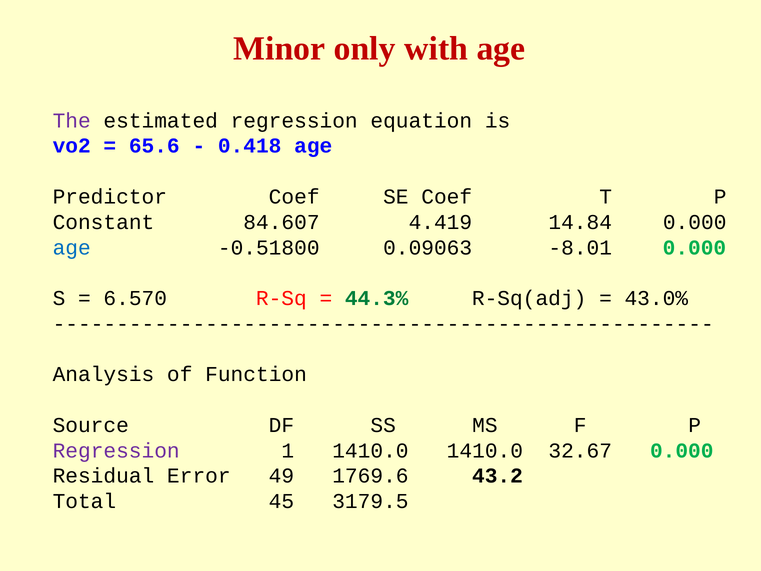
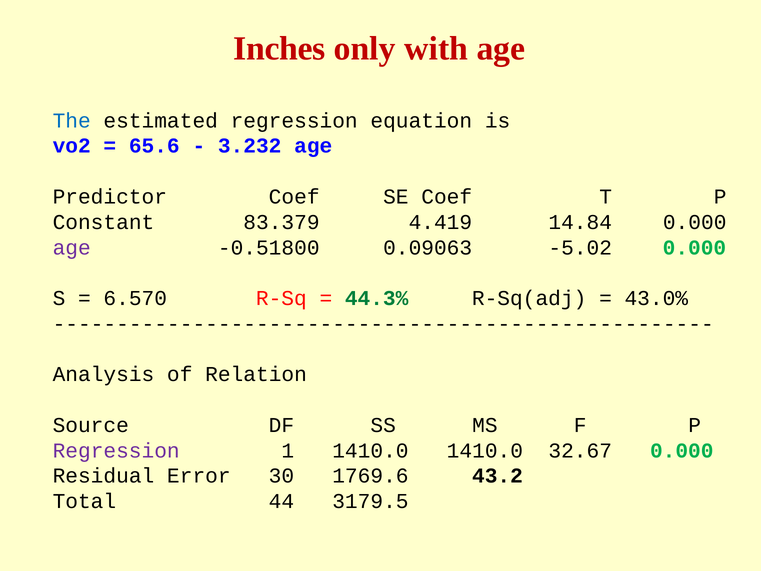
Minor: Minor -> Inches (279, 48)
The colour: purple -> blue (72, 121)
0.418: 0.418 -> 3.232 (250, 146)
84.607: 84.607 -> 83.379 (281, 222)
age colour: blue -> purple (72, 247)
-8.01: -8.01 -> -5.02 (580, 247)
Function: Function -> Relation (256, 374)
49: 49 -> 30 (281, 476)
45: 45 -> 44 (281, 501)
